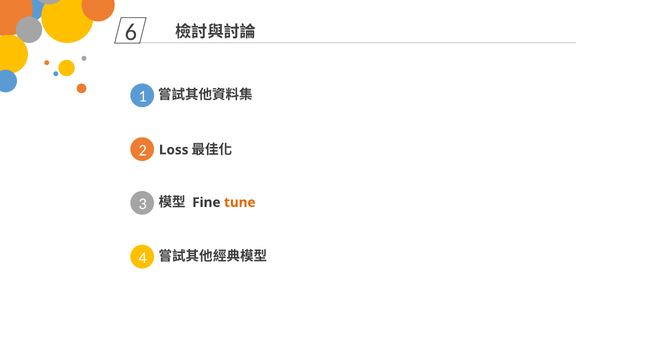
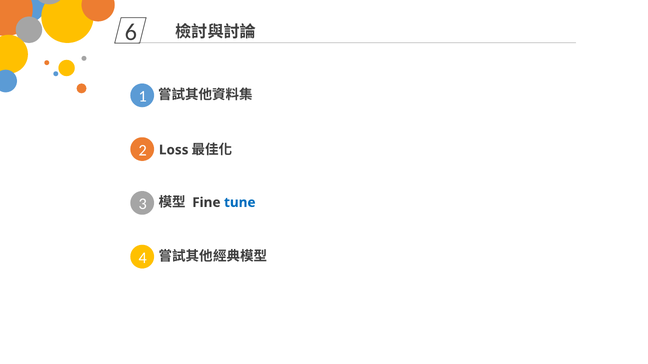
tune colour: orange -> blue (240, 203)
